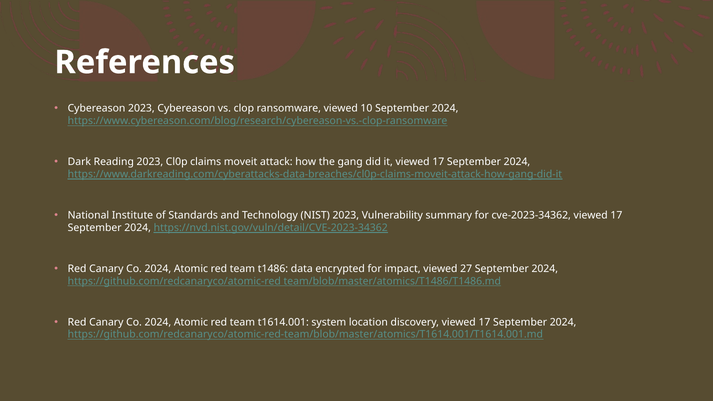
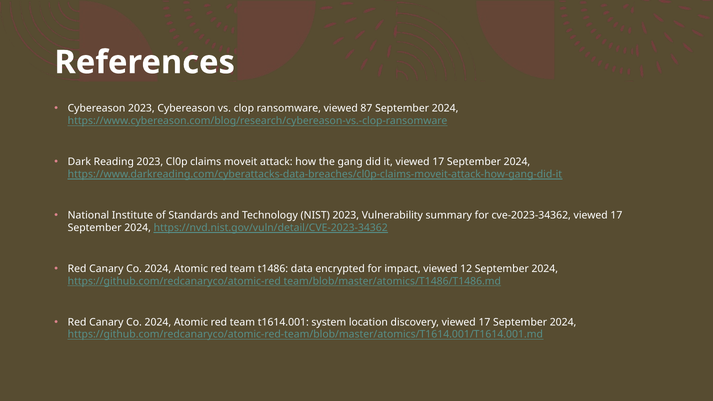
10: 10 -> 87 (366, 108)
27: 27 -> 12 (466, 269)
